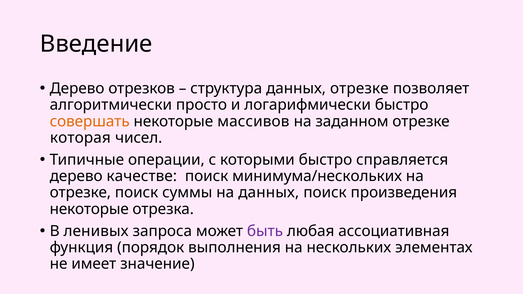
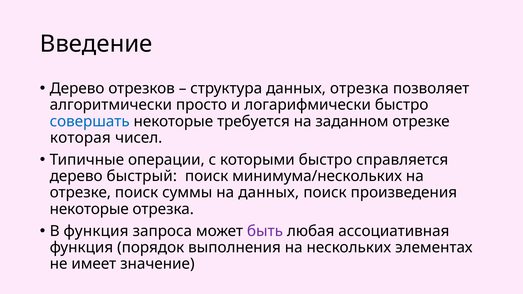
данных отрезке: отрезке -> отрезка (359, 88)
совершать colour: orange -> blue (90, 121)
массивов: массивов -> требуется (253, 121)
качестве: качестве -> быстрый (142, 176)
В ленивых: ленивых -> функция (96, 231)
